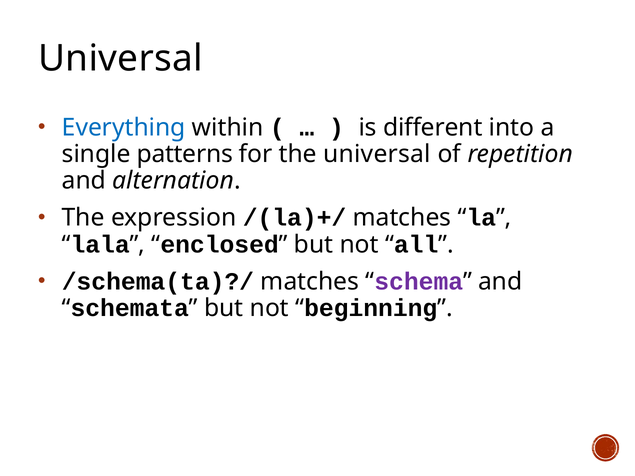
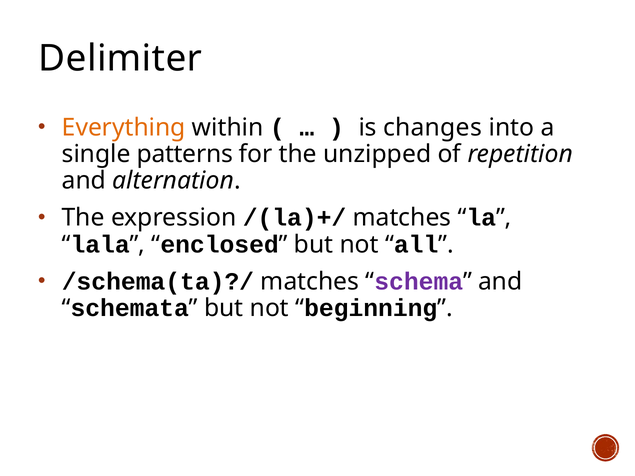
Universal: Universal -> Delimiter (120, 59)
Everything colour: blue -> orange (124, 127)
different: different -> changes (433, 127)
the universal: universal -> unzipped (377, 154)
